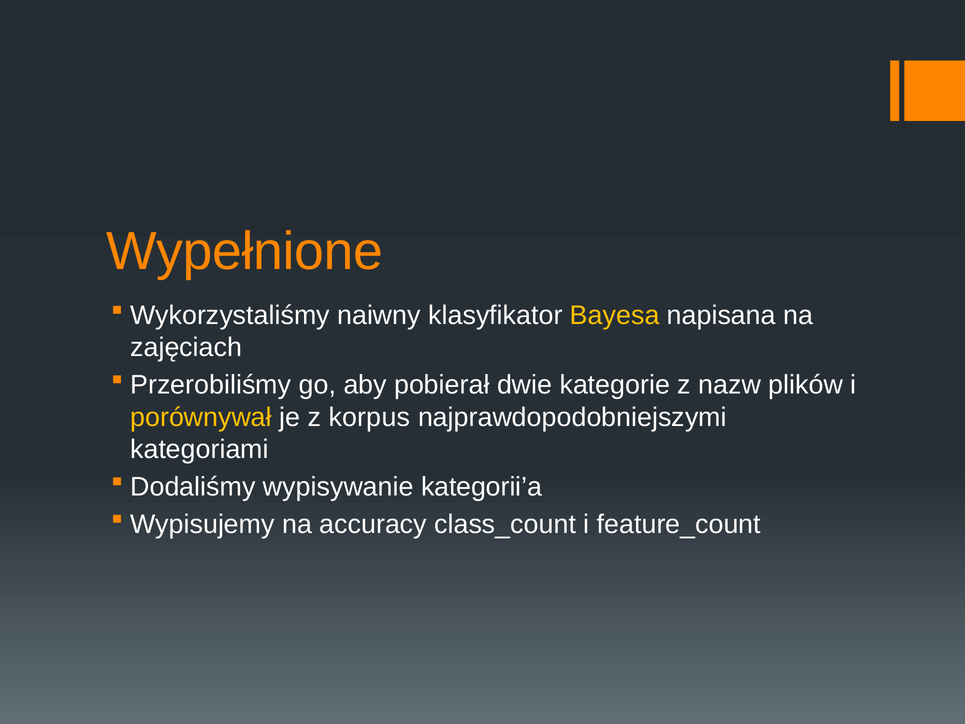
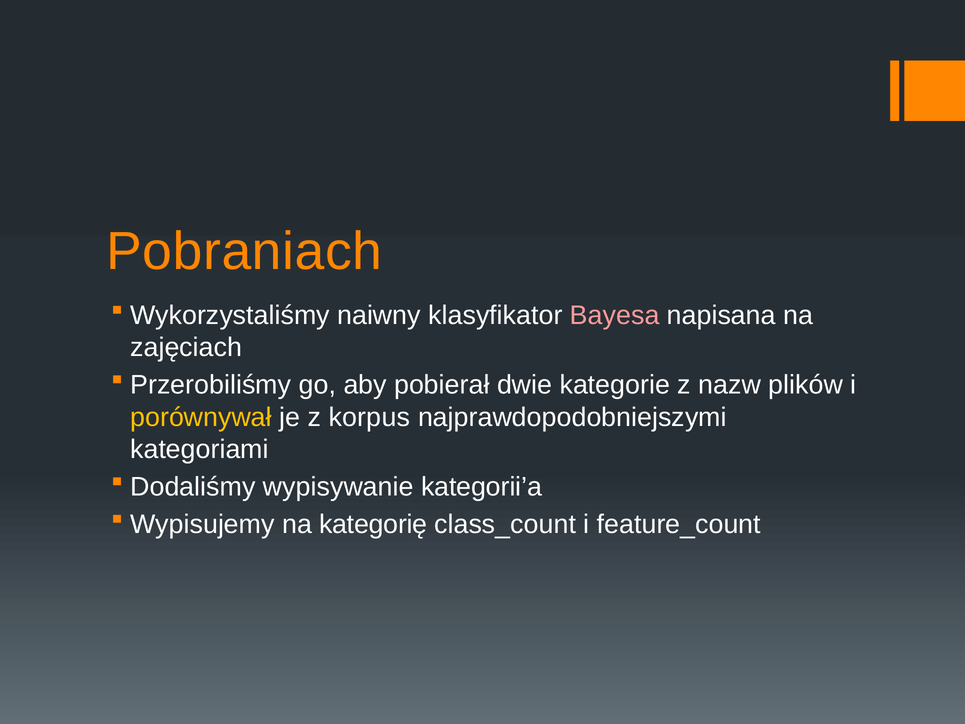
Wypełnione: Wypełnione -> Pobraniach (244, 252)
Bayesa colour: yellow -> pink (615, 315)
accuracy: accuracy -> kategorię (373, 524)
